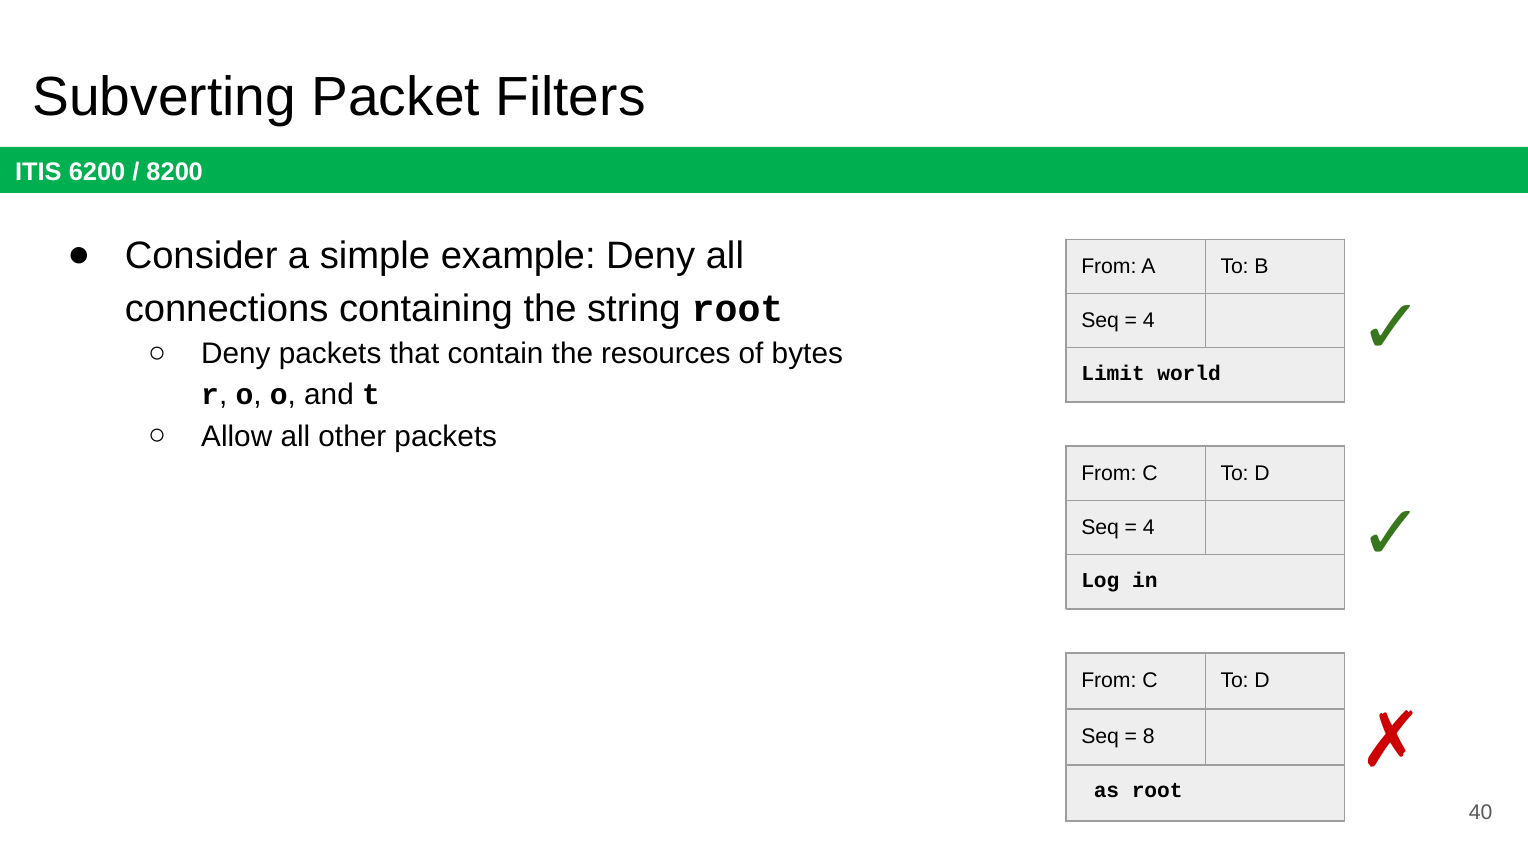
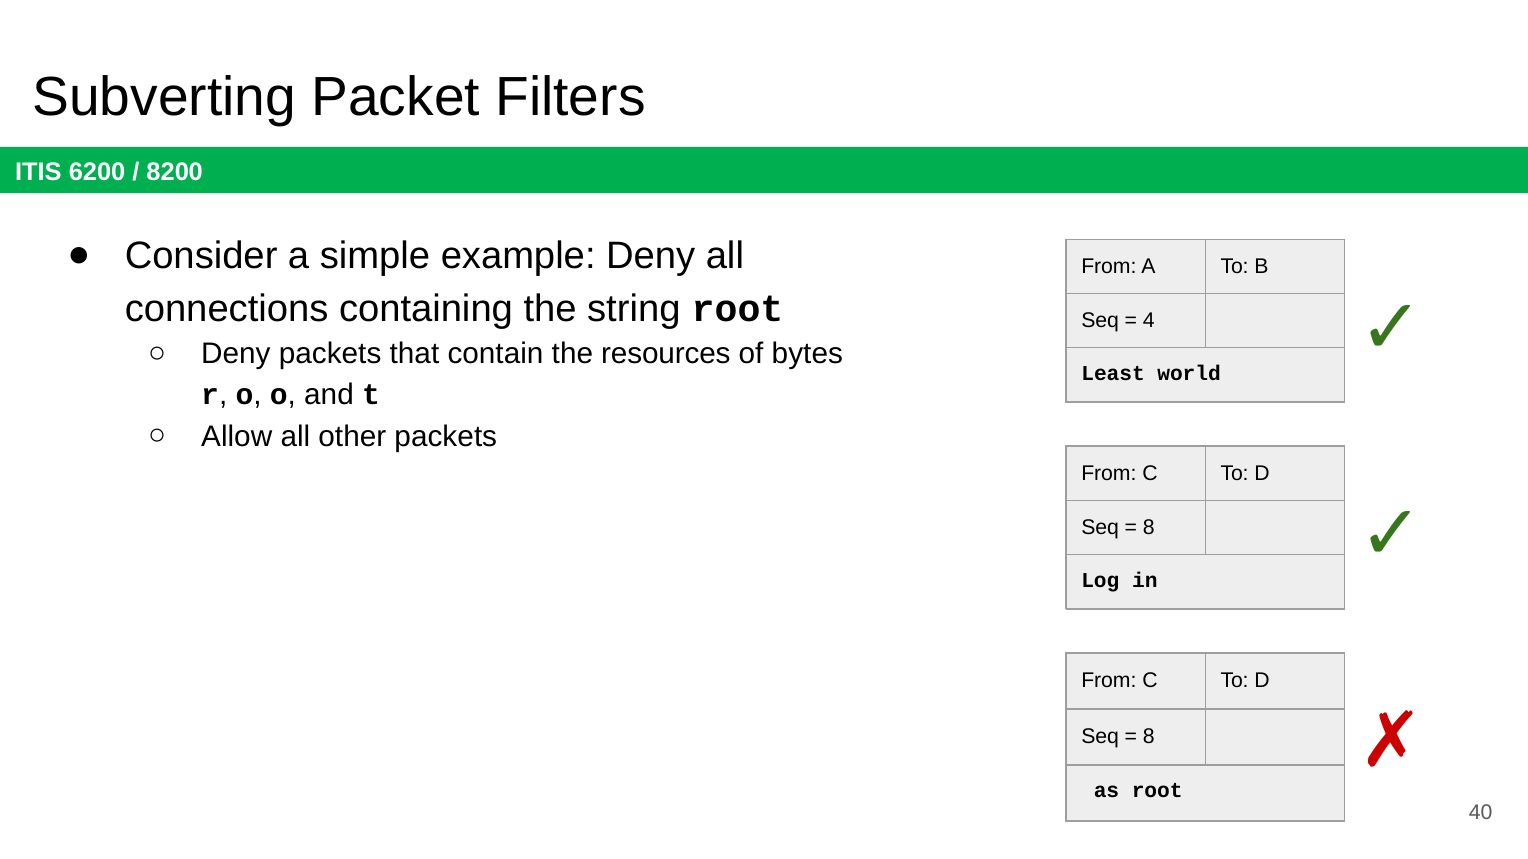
Limit: Limit -> Least (1113, 374)
4: 4 -> 8 (1149, 528)
